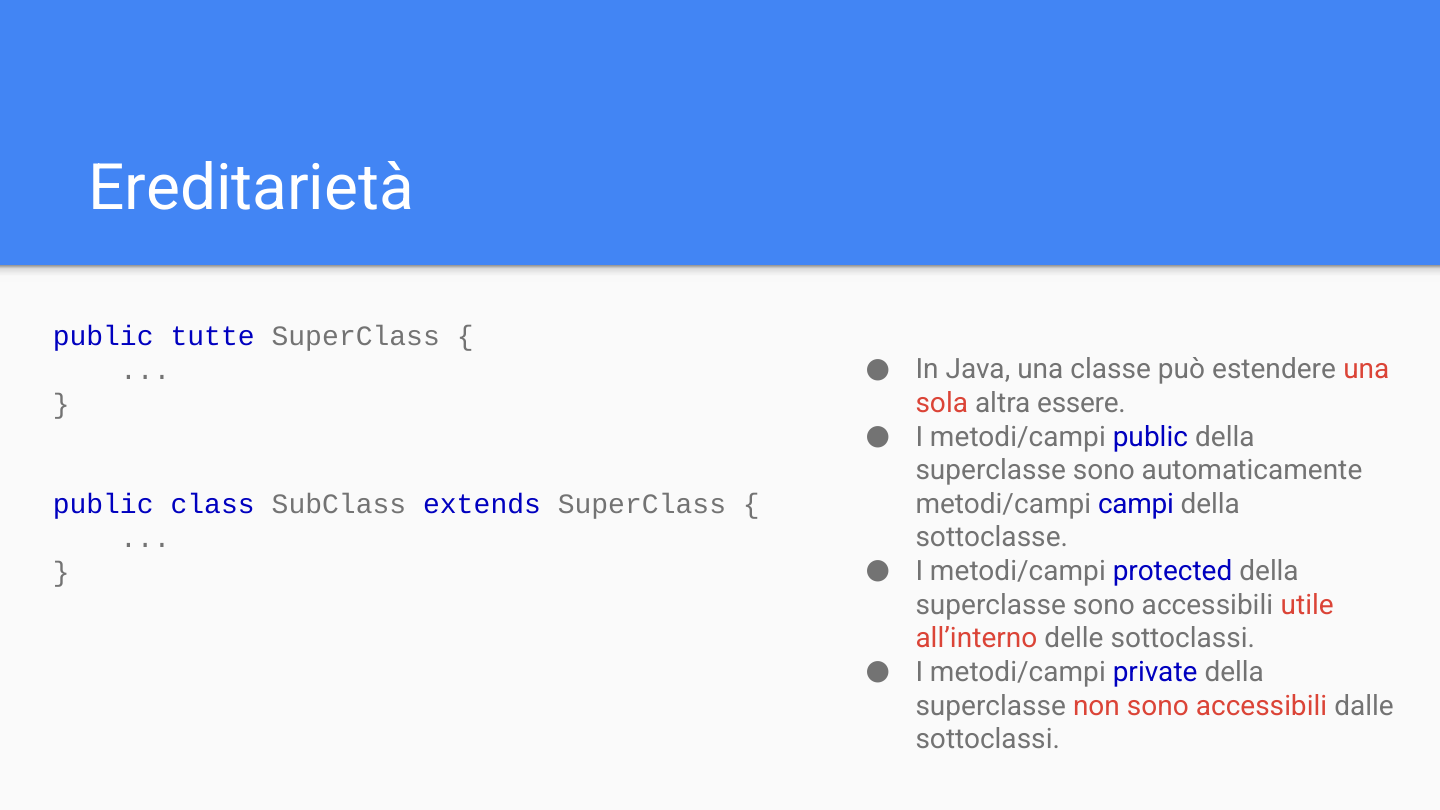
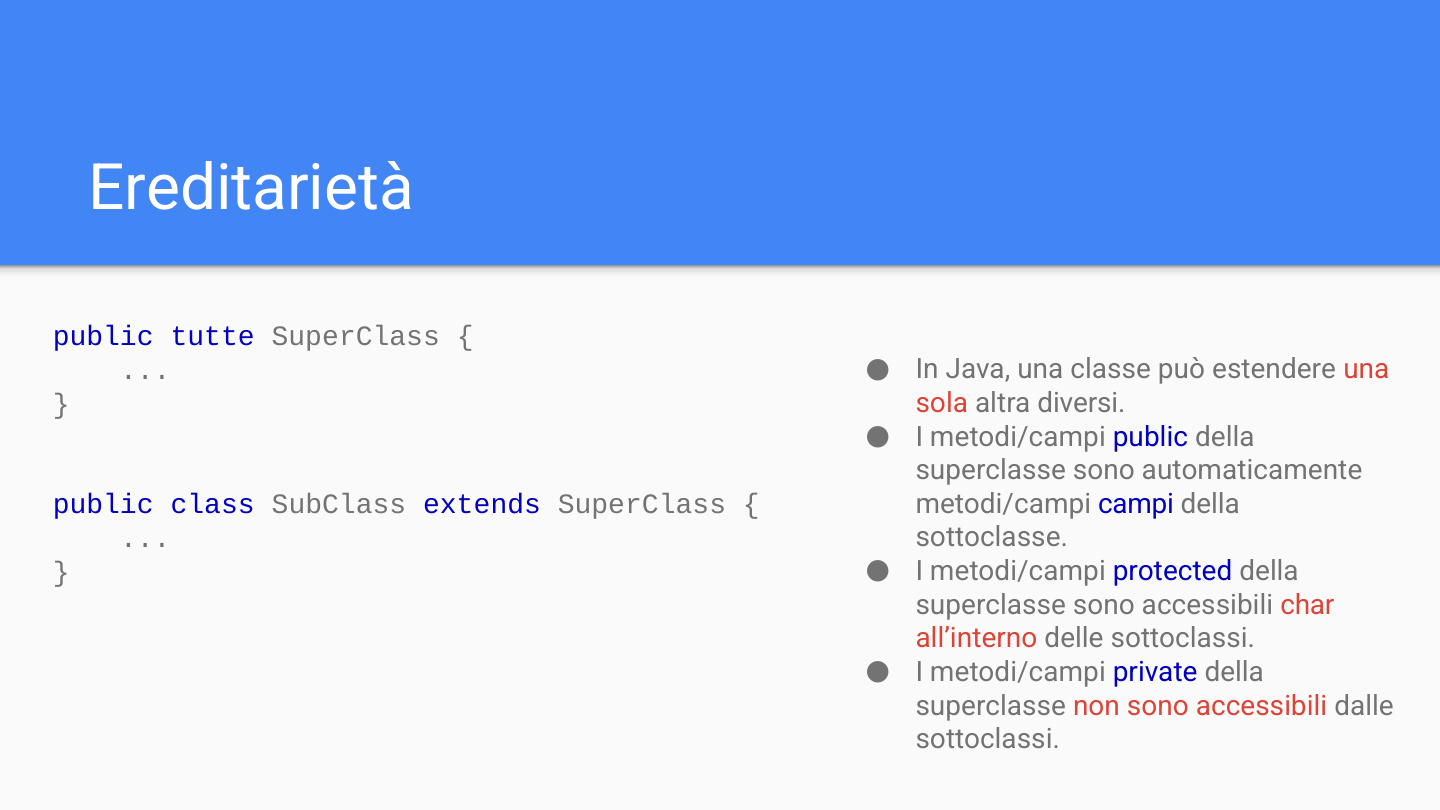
essere: essere -> diversi (1081, 403)
utile: utile -> char (1307, 605)
